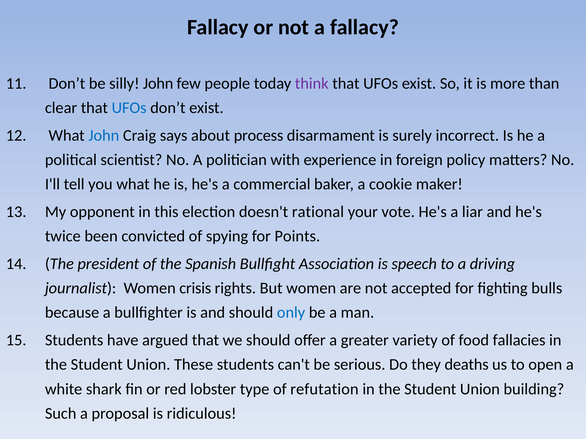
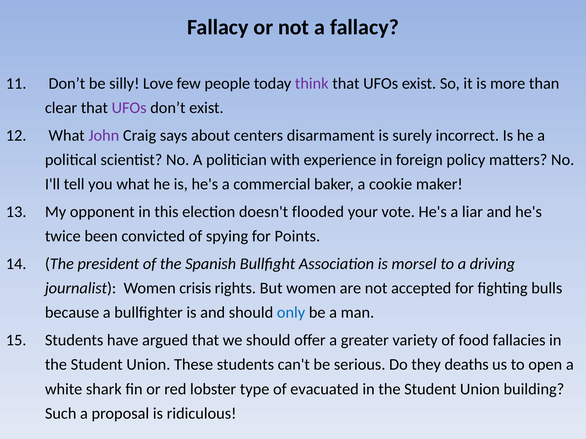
silly John: John -> Love (158, 83)
UFOs colour: blue -> purple (129, 108)
John colour: blue -> purple (104, 136)
process: process -> centers (258, 136)
rational: rational -> flooded (318, 212)
speech: speech -> morsel (414, 264)
refutation: refutation -> evacuated (324, 389)
